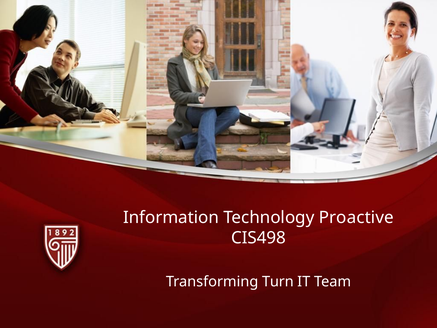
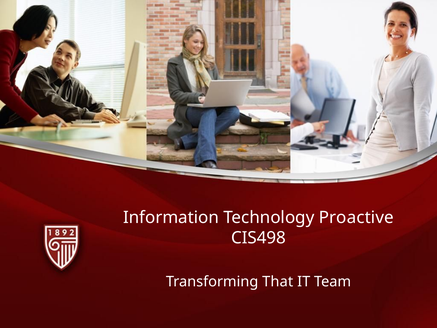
Turn: Turn -> That (278, 281)
